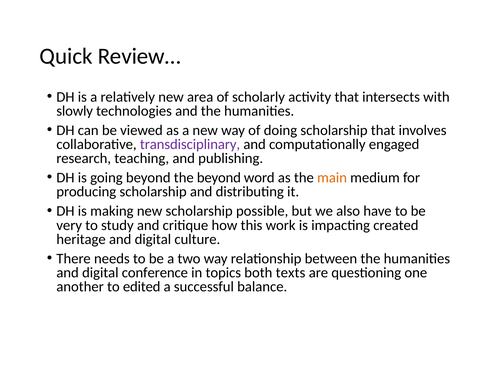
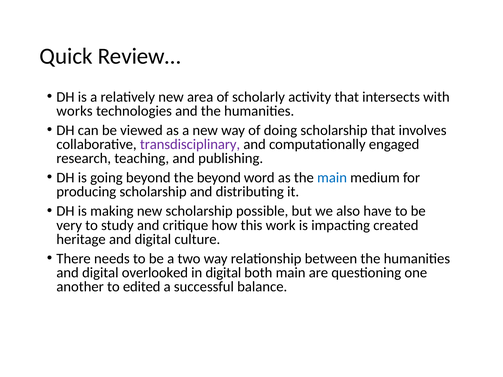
slowly: slowly -> works (75, 111)
main colour: orange -> blue (332, 178)
conference: conference -> overlooked (155, 273)
in topics: topics -> digital (223, 273)
both texts: texts -> main (291, 273)
